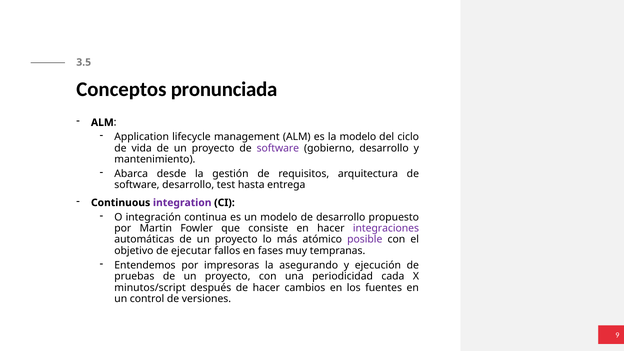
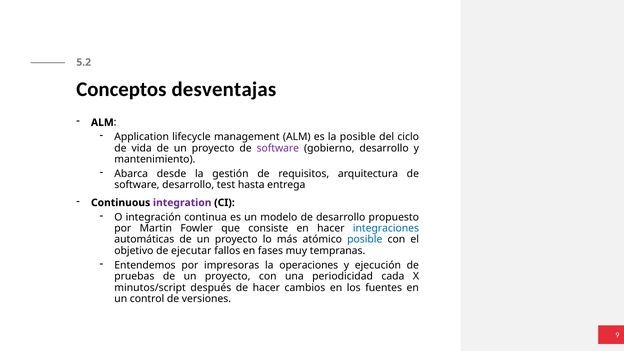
3.5: 3.5 -> 5.2 (84, 62)
pronunciada: pronunciada -> desventajas (224, 89)
la modelo: modelo -> posible (358, 137)
integraciones colour: purple -> blue (386, 228)
posible colour: purple -> blue (365, 240)
asegurando: asegurando -> operaciones (309, 265)
